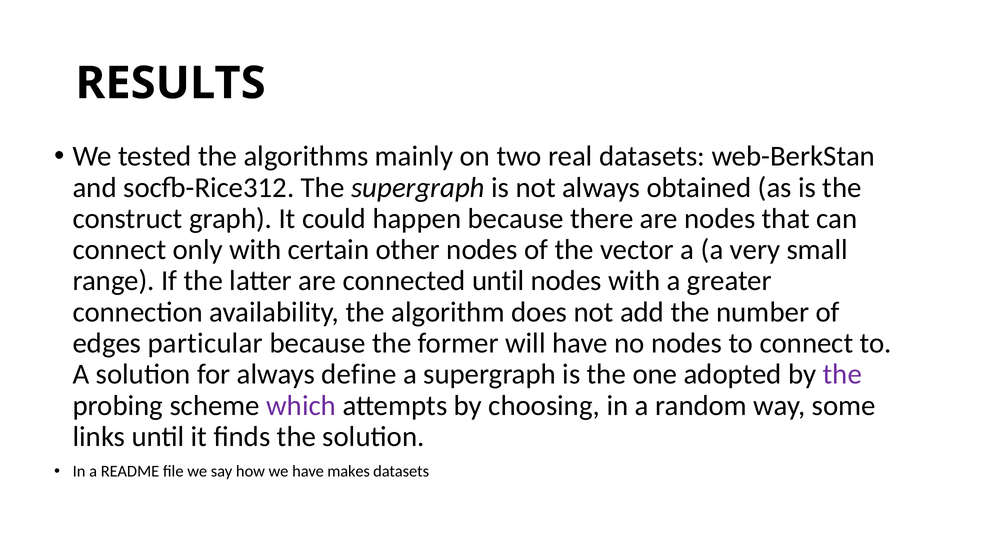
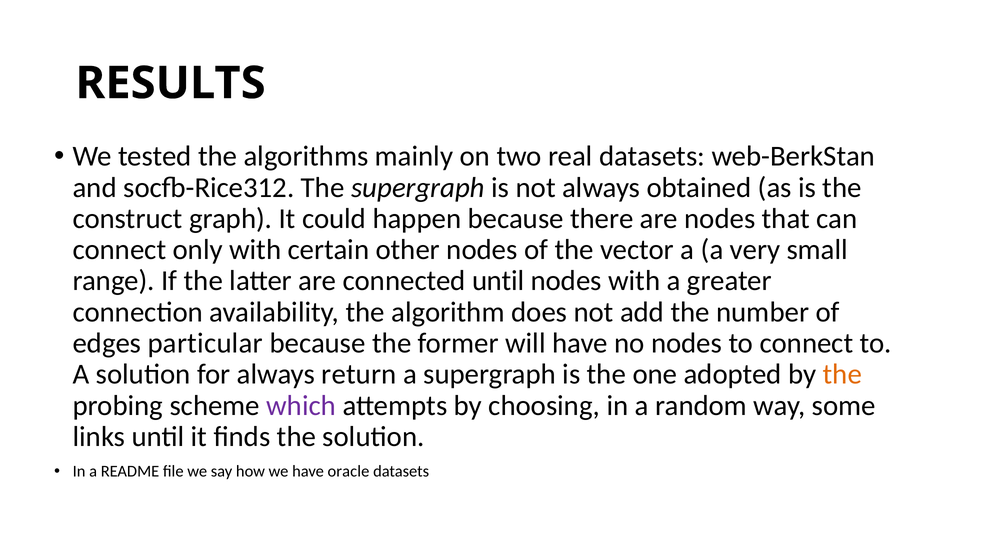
define: define -> return (359, 374)
the colour: purple -> orange (842, 374)
makes: makes -> oracle (348, 471)
